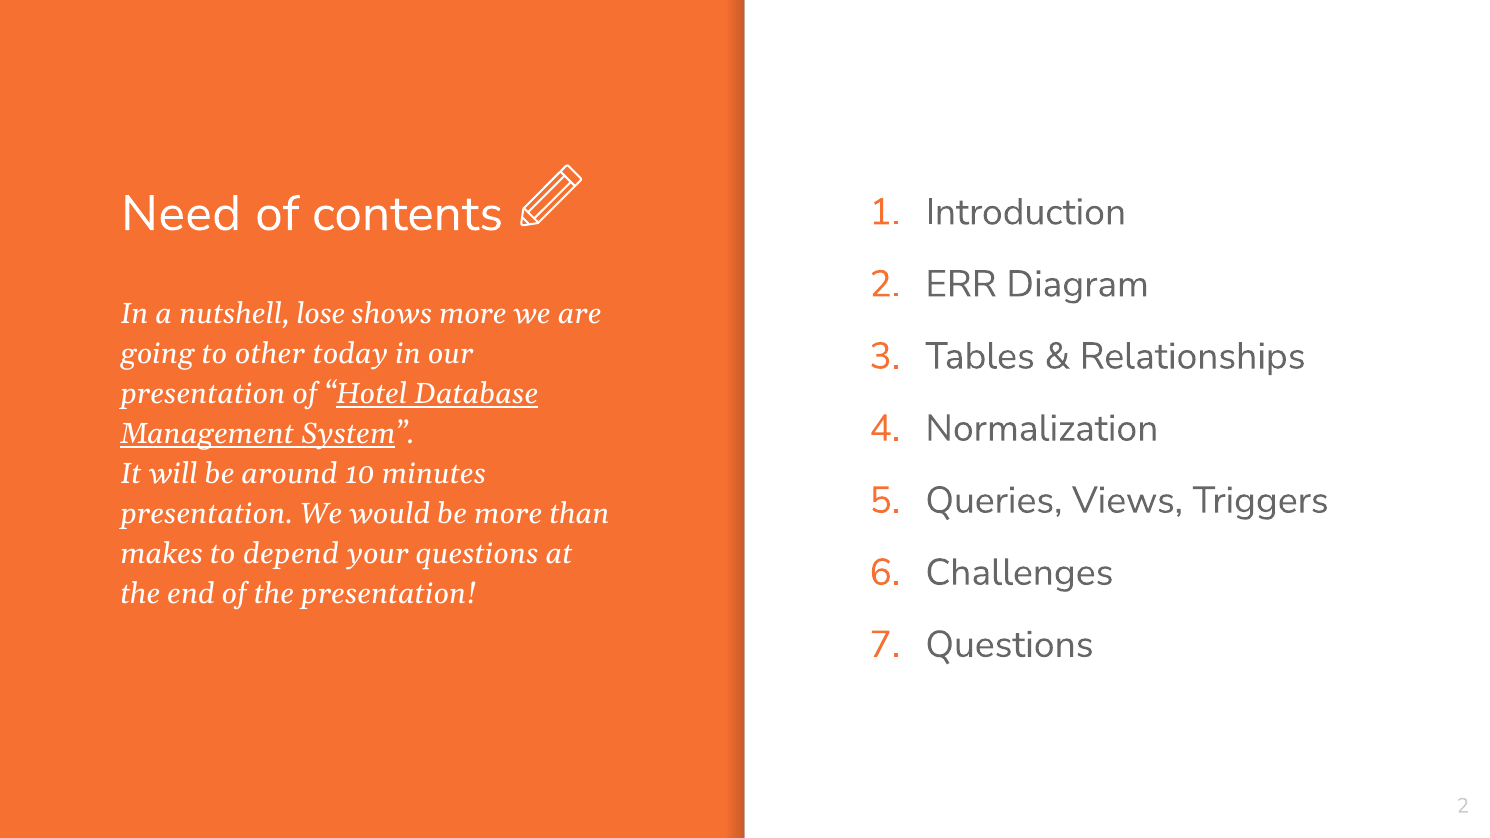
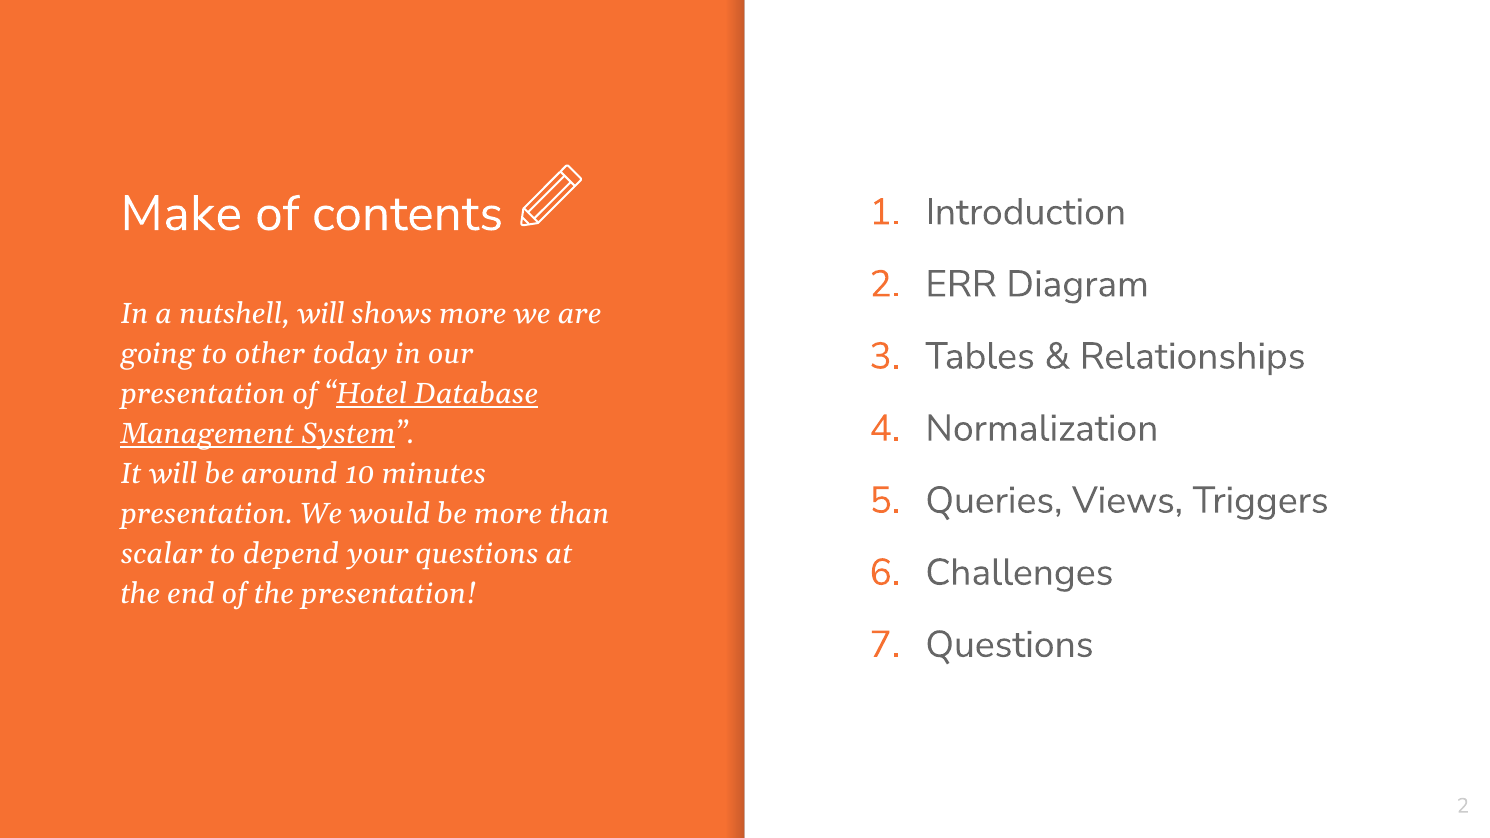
Need: Need -> Make (181, 214)
nutshell lose: lose -> will (321, 314)
makes: makes -> scalar (161, 554)
